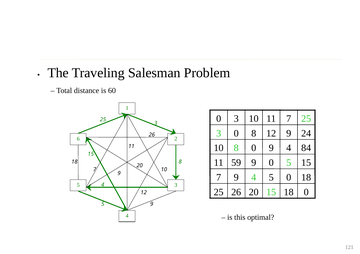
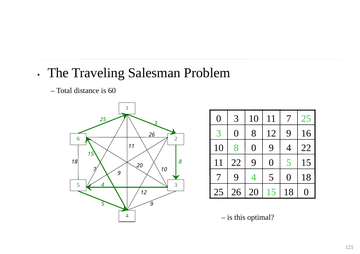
24: 24 -> 16 (306, 134)
4 84: 84 -> 22 (306, 148)
11 59: 59 -> 22 (236, 163)
